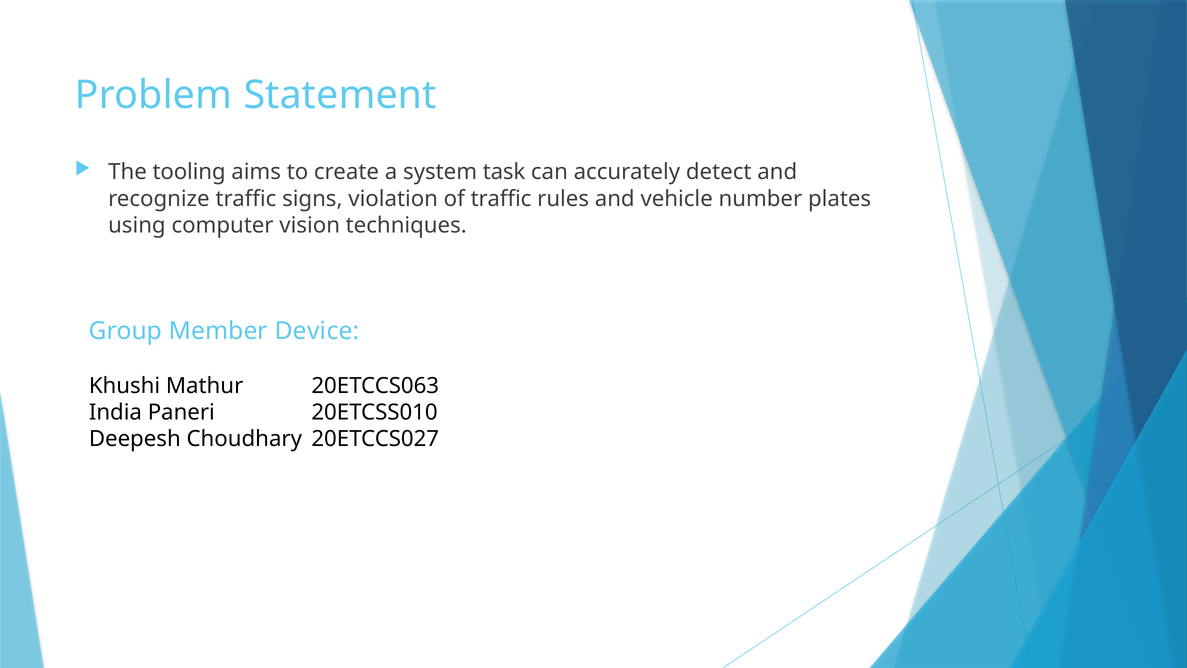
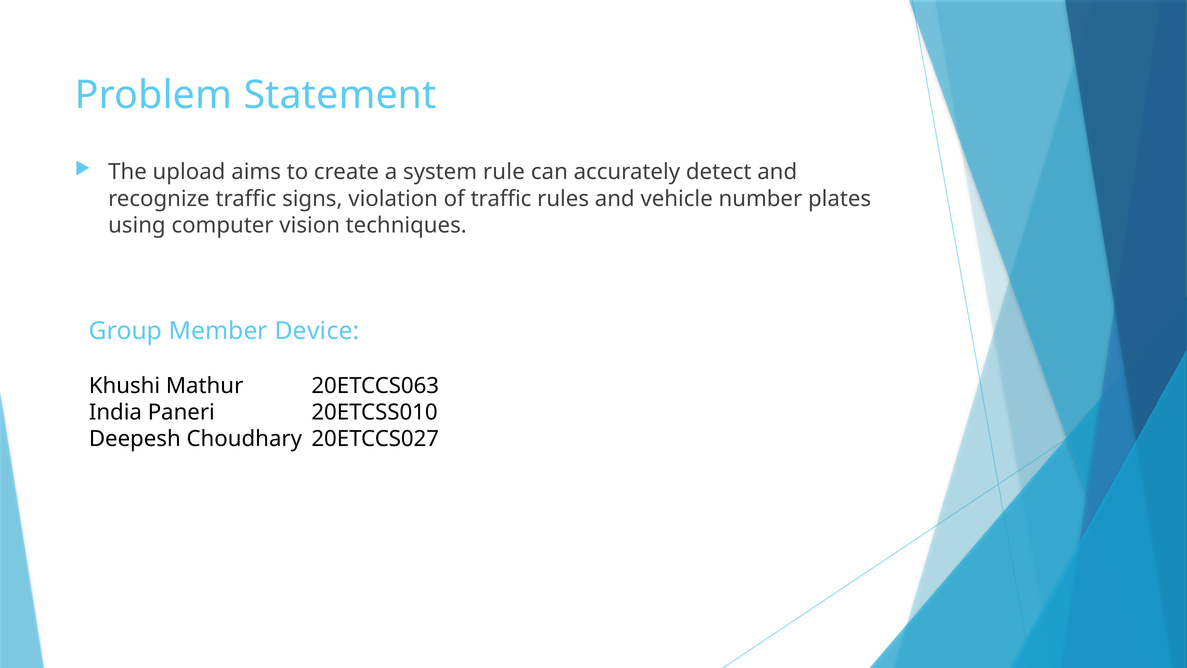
tooling: tooling -> upload (189, 172)
task: task -> rule (504, 172)
